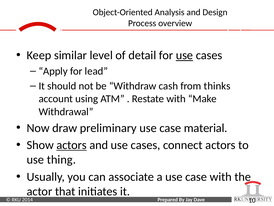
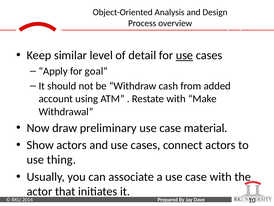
lead: lead -> goal (96, 71)
thinks: thinks -> added (217, 86)
actors underline: present -> none (72, 145)
